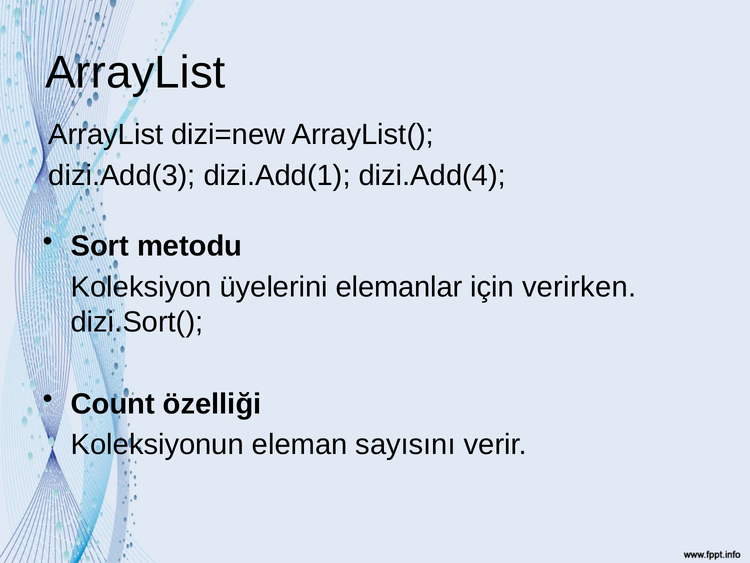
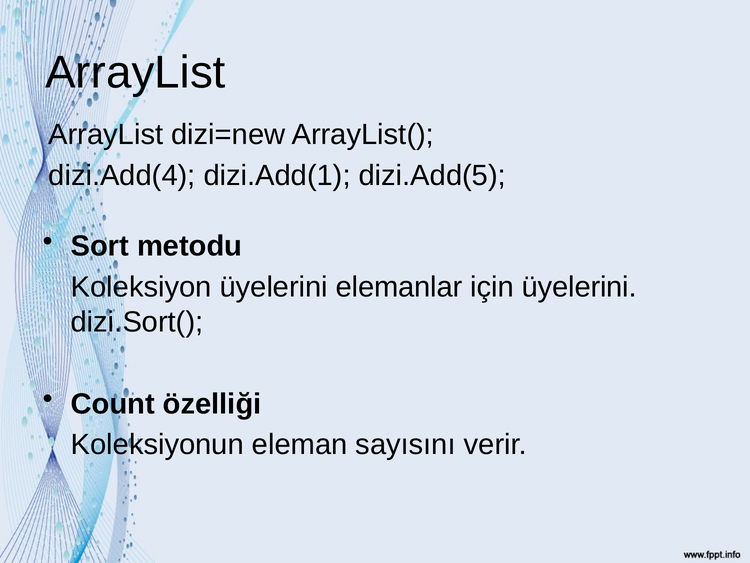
dizi.Add(3: dizi.Add(3 -> dizi.Add(4 (122, 175)
dizi.Add(4: dizi.Add(4 -> dizi.Add(5 (432, 175)
için verirken: verirken -> üyelerini (579, 287)
